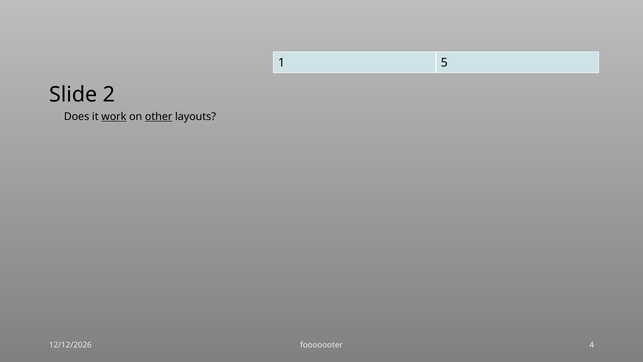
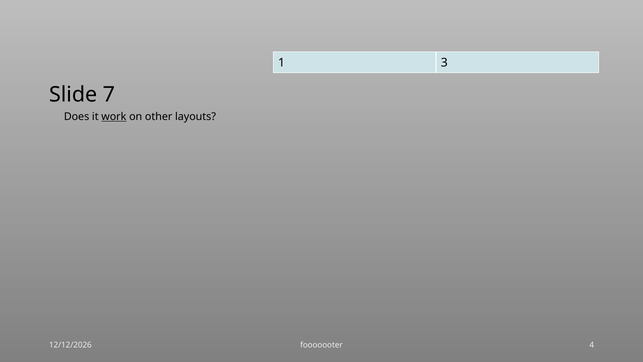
5: 5 -> 3 (444, 63)
2: 2 -> 7 (109, 94)
other underline: present -> none (159, 117)
